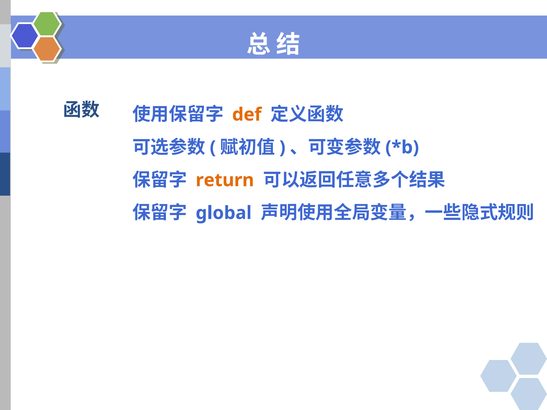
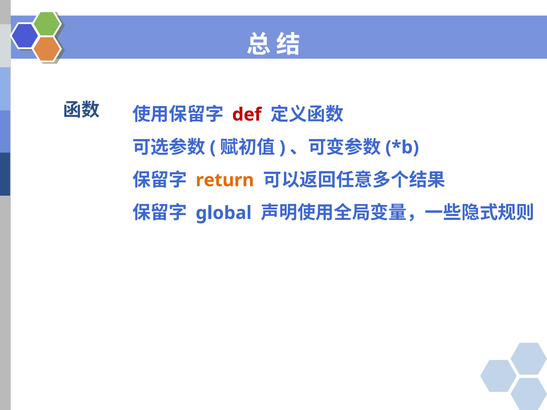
def colour: orange -> red (247, 115)
